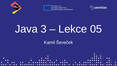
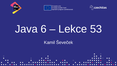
3: 3 -> 6 (44, 29)
05: 05 -> 53 (96, 29)
